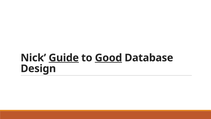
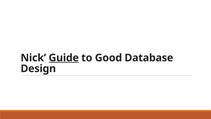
Good underline: present -> none (108, 58)
